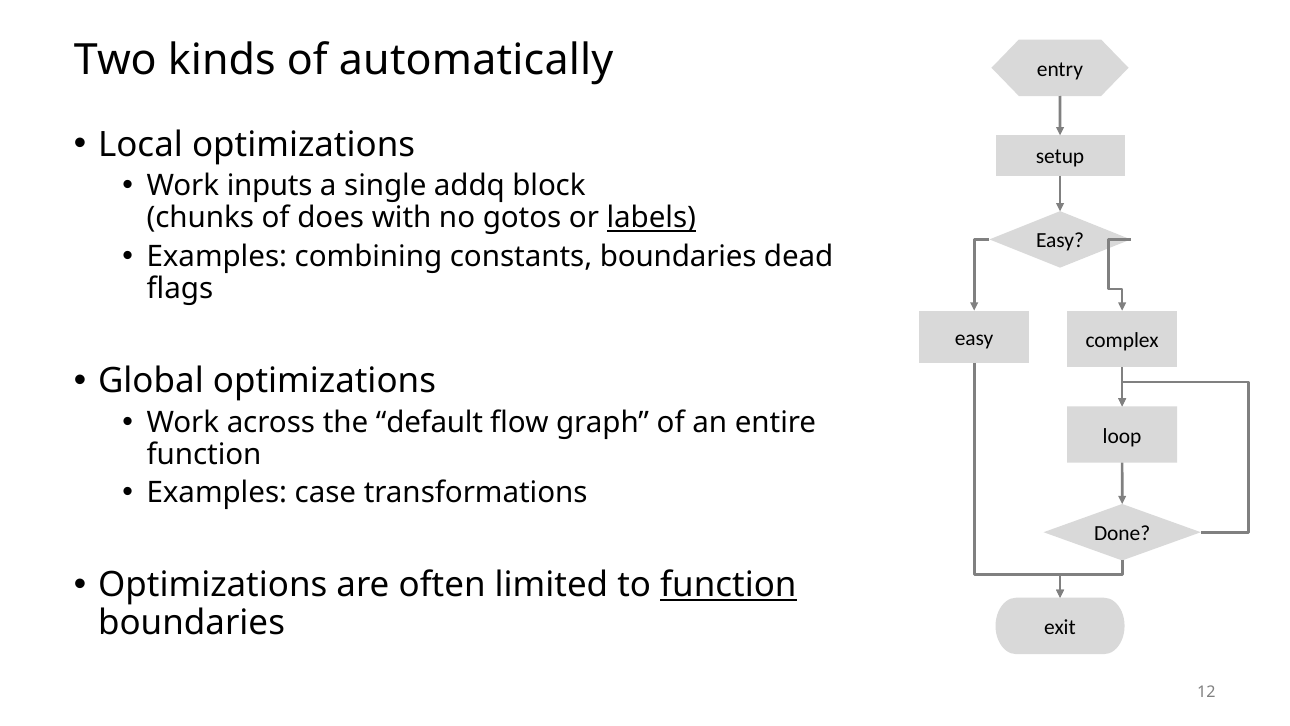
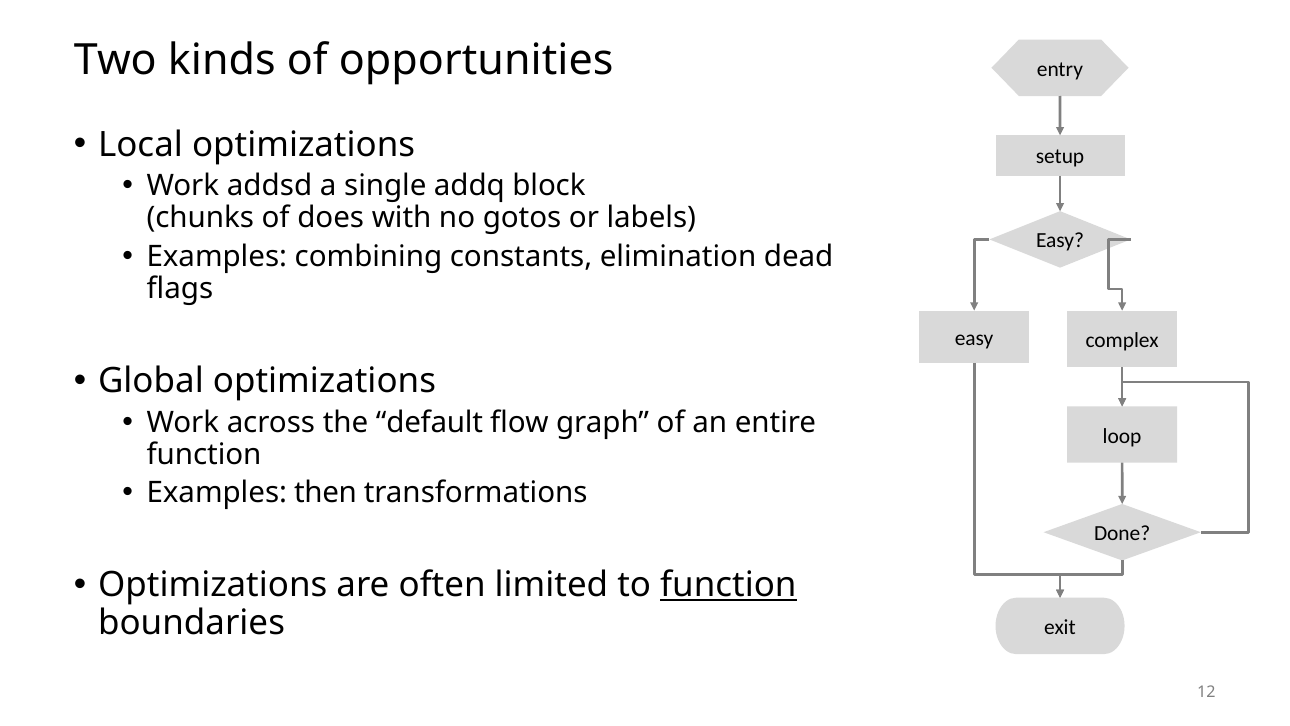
automatically: automatically -> opportunities (476, 60)
inputs: inputs -> addsd (269, 186)
labels underline: present -> none (651, 218)
constants boundaries: boundaries -> elimination (678, 256)
case: case -> then (326, 493)
